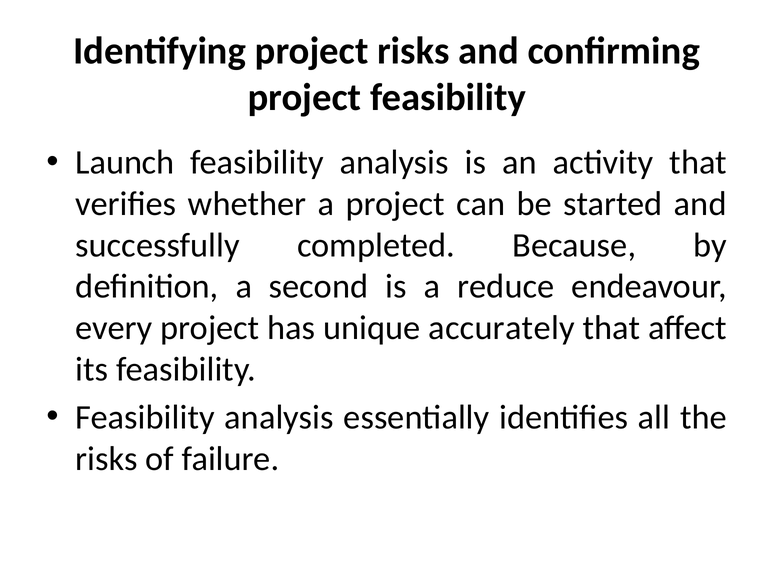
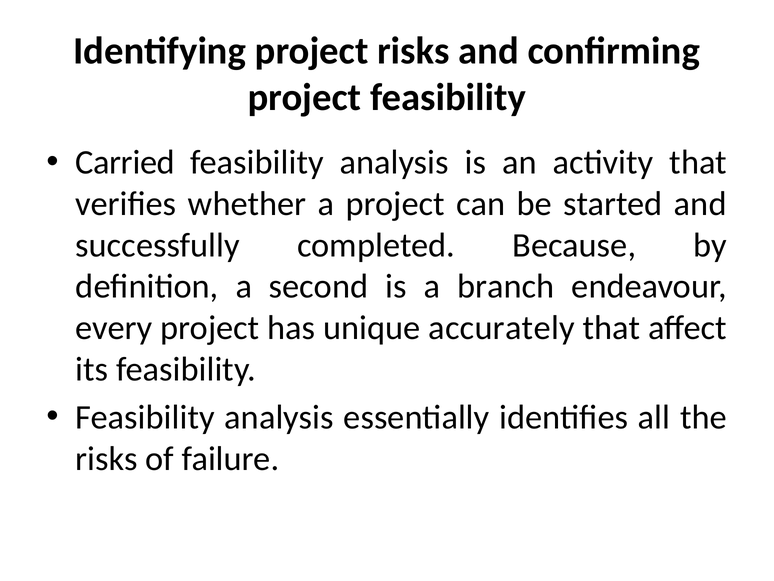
Launch: Launch -> Carried (125, 162)
reduce: reduce -> branch (506, 286)
